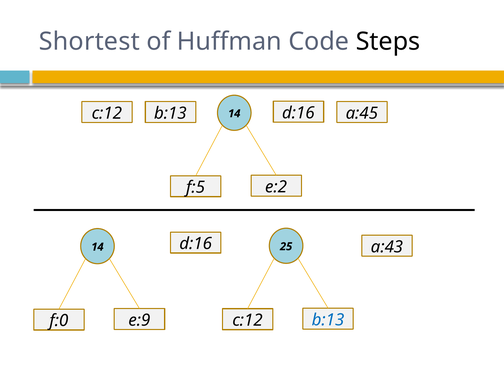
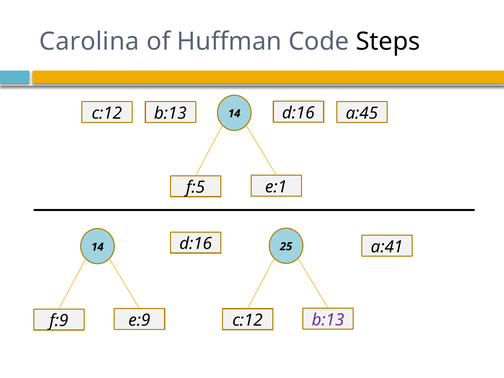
Shortest: Shortest -> Carolina (89, 42)
e:2: e:2 -> e:1 (276, 187)
a:43: a:43 -> a:41 (387, 247)
b:13 colour: blue -> purple (328, 320)
f:0: f:0 -> f:9 (59, 321)
